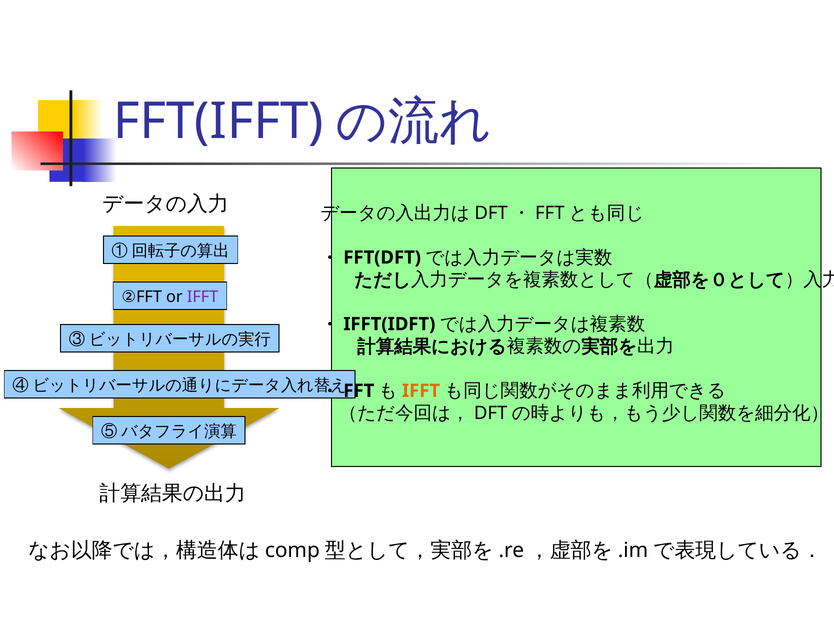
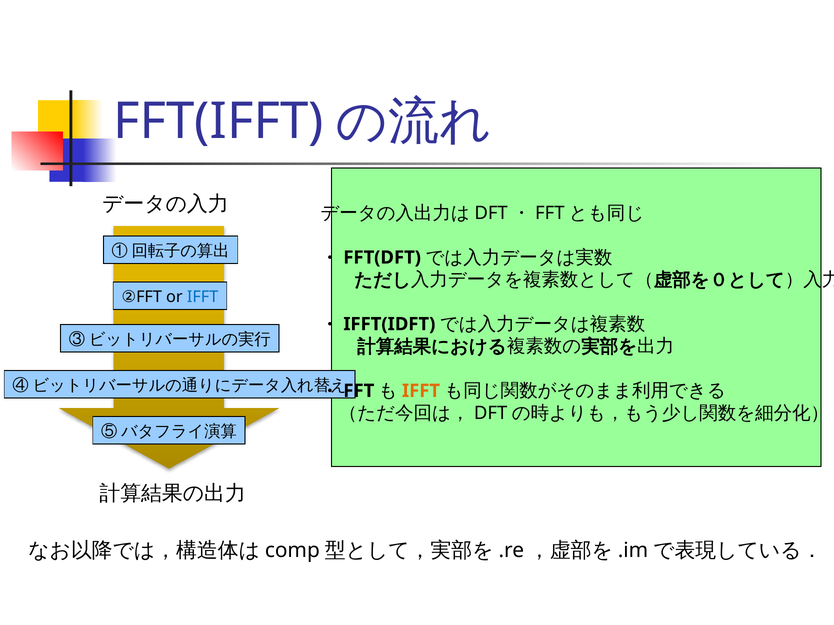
IFFT colour: purple -> blue (203, 297)
